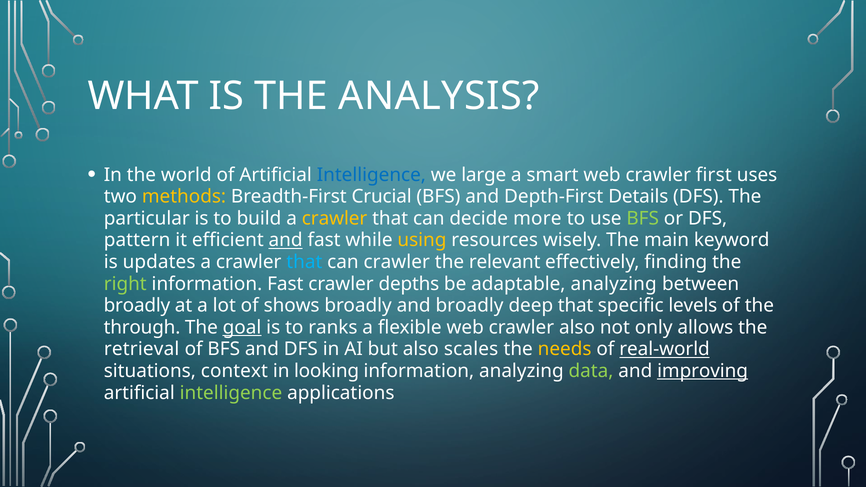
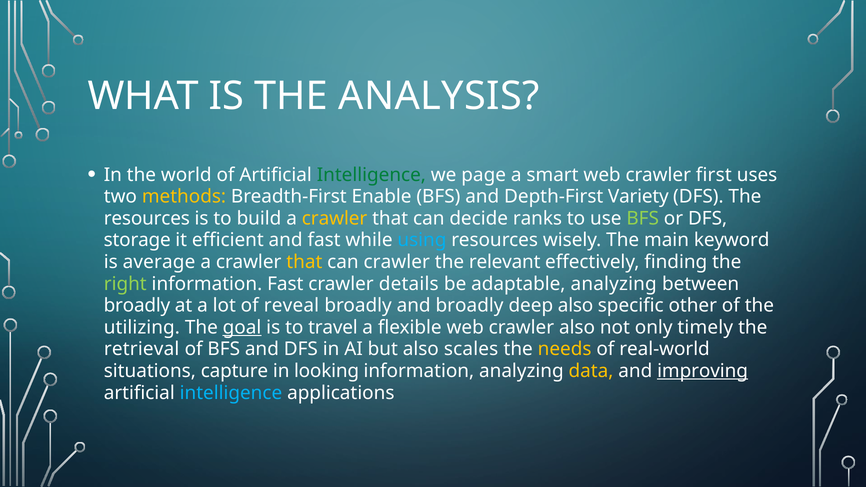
Intelligence colour: blue -> green (371, 175)
large: large -> page (484, 175)
Crucial: Crucial -> Enable (382, 197)
Details: Details -> Variety (638, 197)
particular: particular -> resources (147, 218)
more: more -> ranks (537, 218)
pattern: pattern -> storage (137, 240)
and underline: present -> none (286, 240)
using colour: yellow -> light blue (422, 240)
updates: updates -> average (159, 262)
that colour: light blue -> yellow (304, 262)
depths: depths -> details (409, 284)
shows: shows -> reveal (291, 306)
deep that: that -> also (576, 306)
levels: levels -> other (693, 306)
through: through -> utilizing (142, 327)
ranks: ranks -> travel (333, 327)
allows: allows -> timely (705, 327)
real-world underline: present -> none (665, 349)
context: context -> capture (234, 371)
data colour: light green -> yellow (591, 371)
intelligence colour: light green -> light blue (231, 393)
